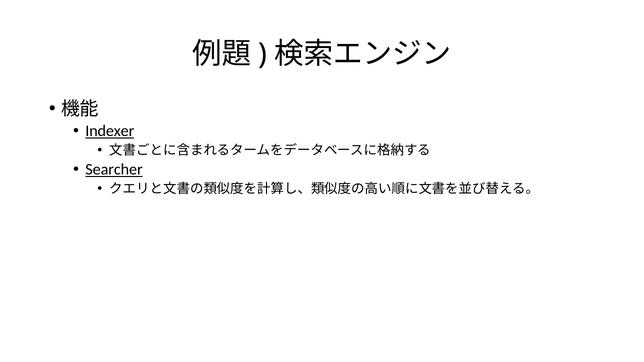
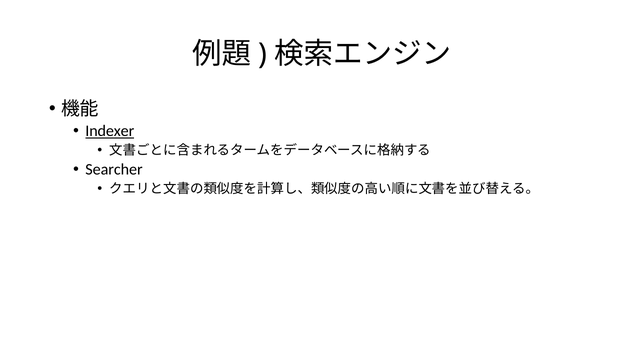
Searcher underline: present -> none (114, 170)
